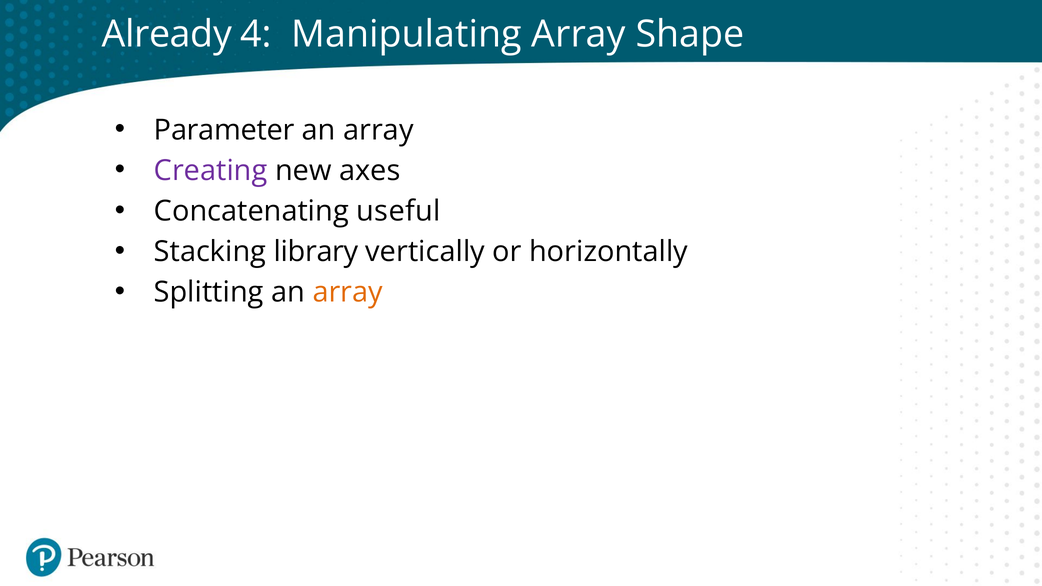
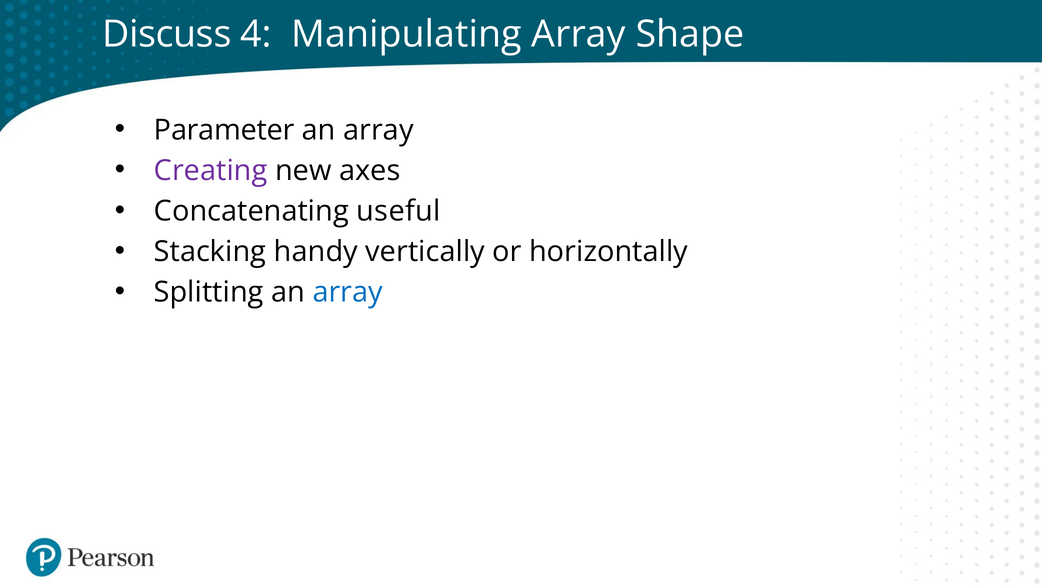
Already: Already -> Discuss (167, 35)
library: library -> handy (316, 252)
array colour: orange -> blue (348, 292)
